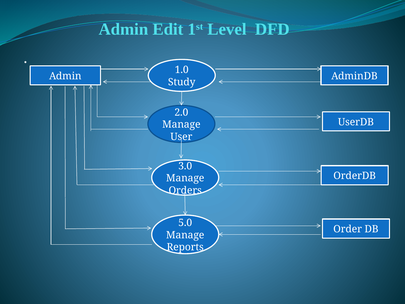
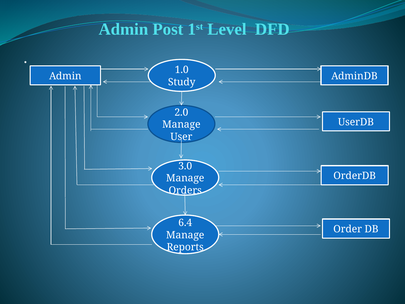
Edit: Edit -> Post (168, 29)
5.0: 5.0 -> 6.4 (185, 223)
